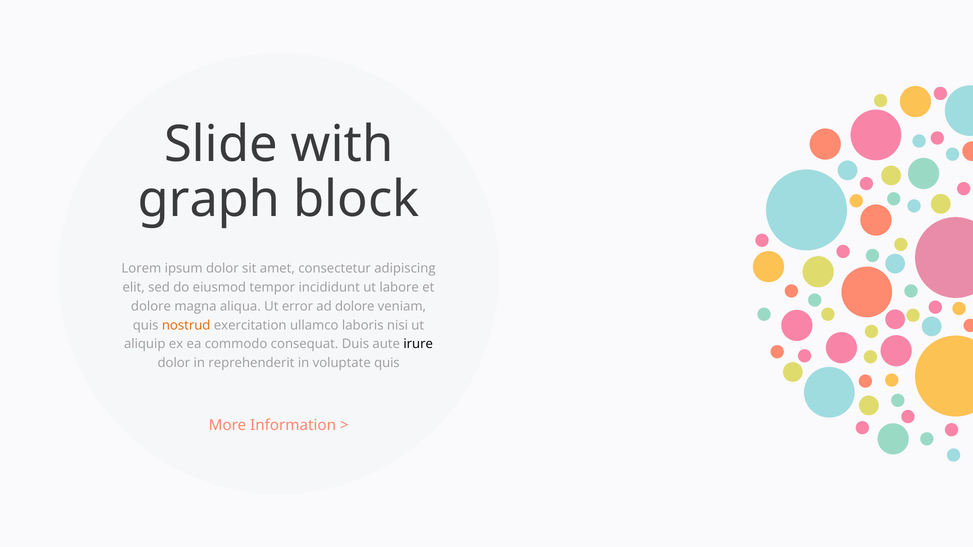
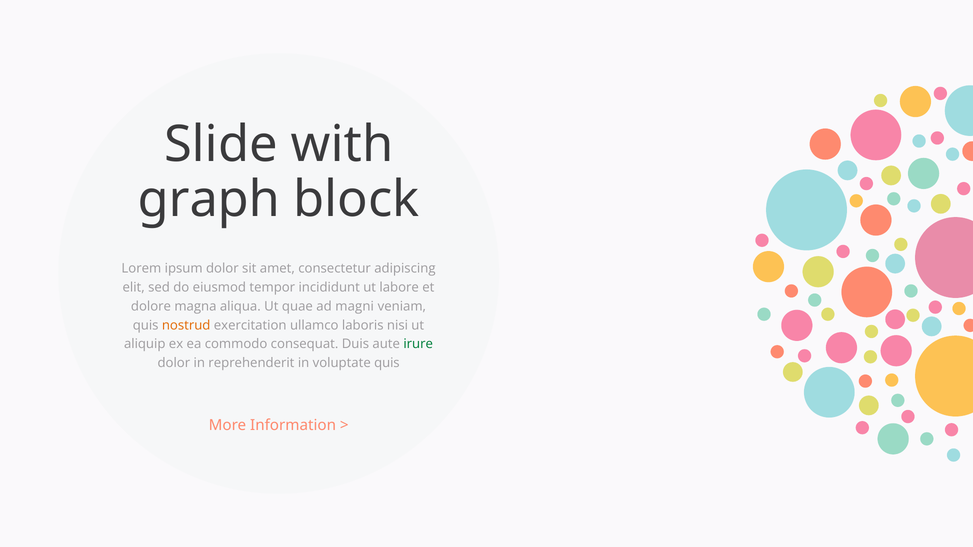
error: error -> quae (297, 306)
ad dolore: dolore -> magni (355, 306)
irure colour: black -> green (418, 344)
